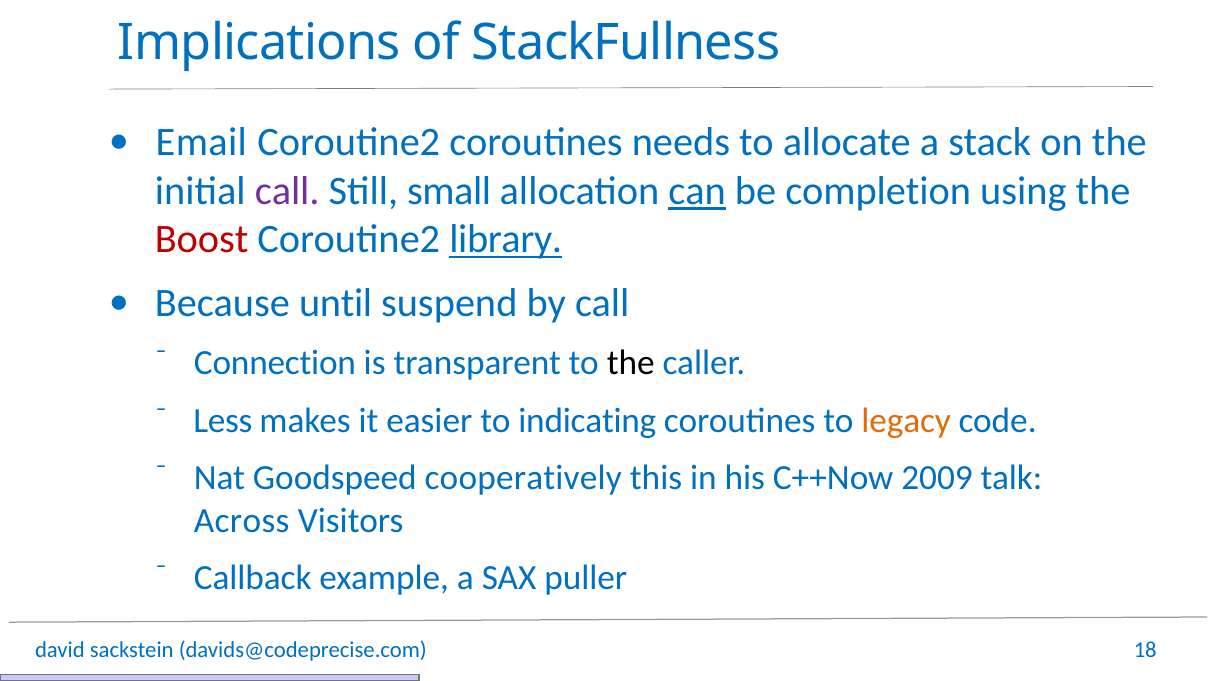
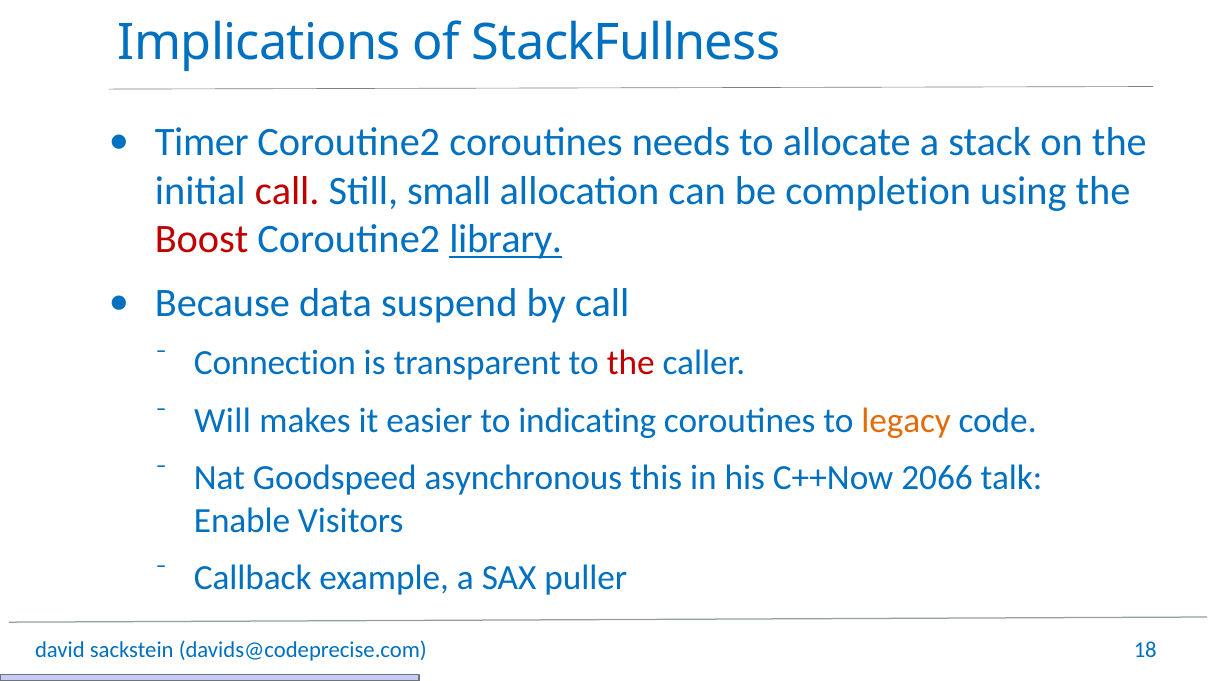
Email: Email -> Timer (202, 142)
call colour: purple -> red (287, 191)
can underline: present -> none (697, 191)
until: until -> data (336, 303)
the colour: black -> red (631, 363)
Less: Less -> Will (223, 421)
cooperatively: cooperatively -> asynchronous (523, 478)
2009: 2009 -> 2066 (937, 478)
Across: Across -> Enable (242, 520)
